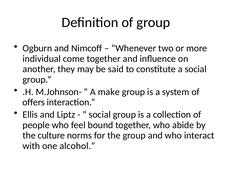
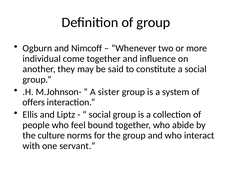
make: make -> sister (109, 92)
alcohol: alcohol -> servant (77, 146)
